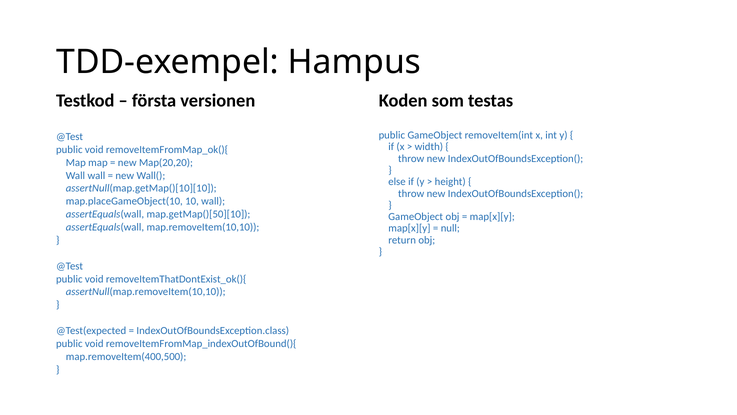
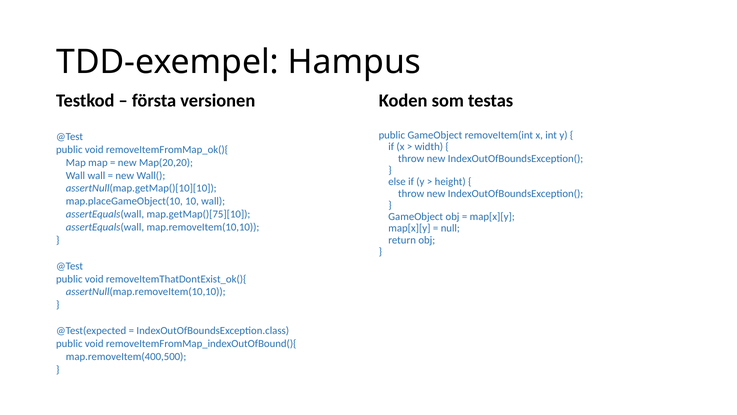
map.getMap()[50][10: map.getMap()[50][10 -> map.getMap()[75][10 (198, 214)
